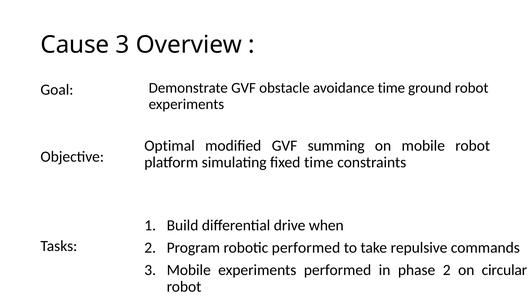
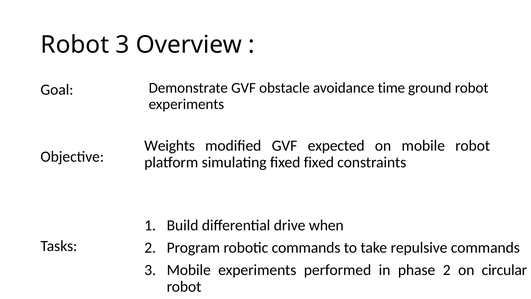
Cause: Cause -> Robot (75, 45)
Optimal: Optimal -> Weights (170, 145)
summing: summing -> expected (336, 145)
fixed time: time -> fixed (319, 162)
robotic performed: performed -> commands (306, 247)
